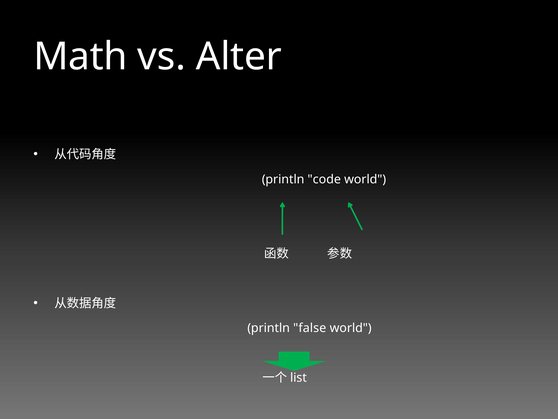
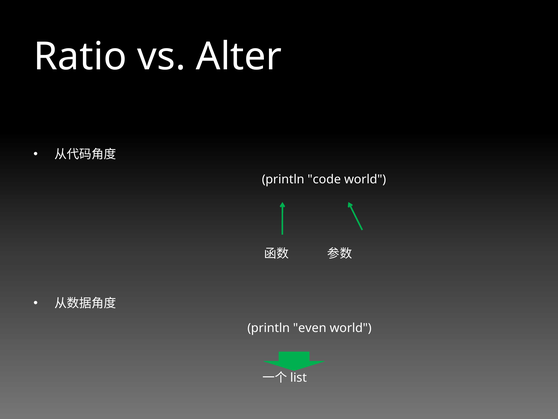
Math: Math -> Ratio (80, 57)
false: false -> even (310, 328)
